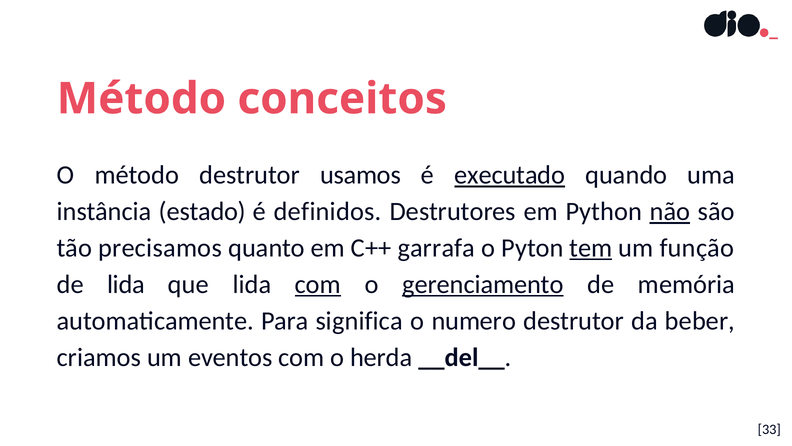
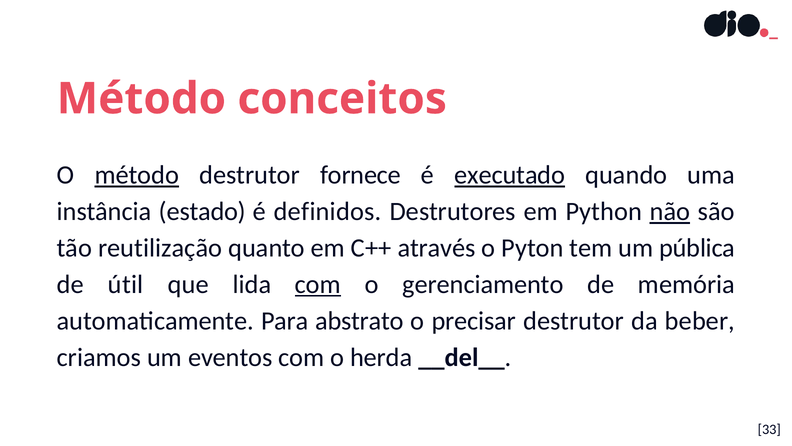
método underline: none -> present (137, 175)
usamos: usamos -> fornece (361, 175)
precisamos: precisamos -> reutilização (160, 248)
garrafa: garrafa -> através (437, 248)
tem underline: present -> none (591, 248)
função: função -> pública (697, 248)
de lida: lida -> útil (126, 284)
gerenciamento underline: present -> none (483, 284)
significa: significa -> abstrato (359, 321)
numero: numero -> precisar (474, 321)
